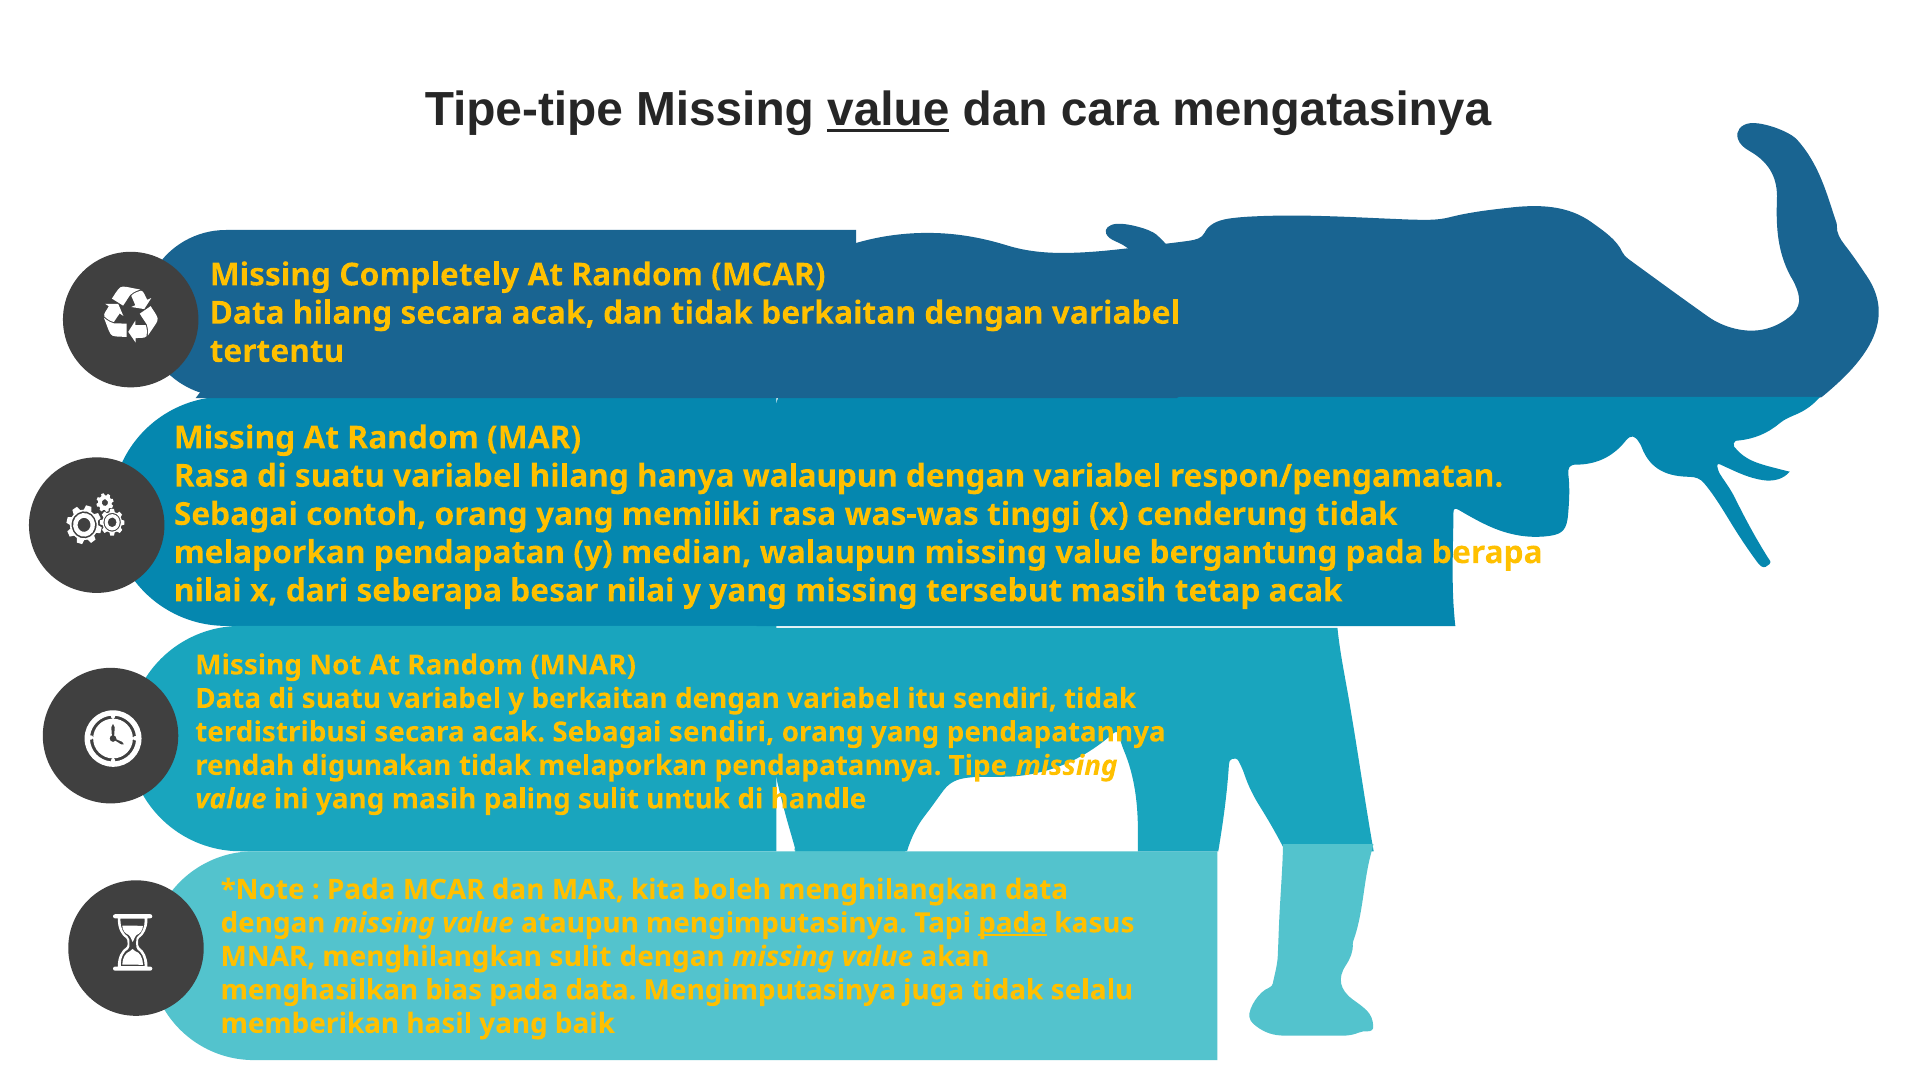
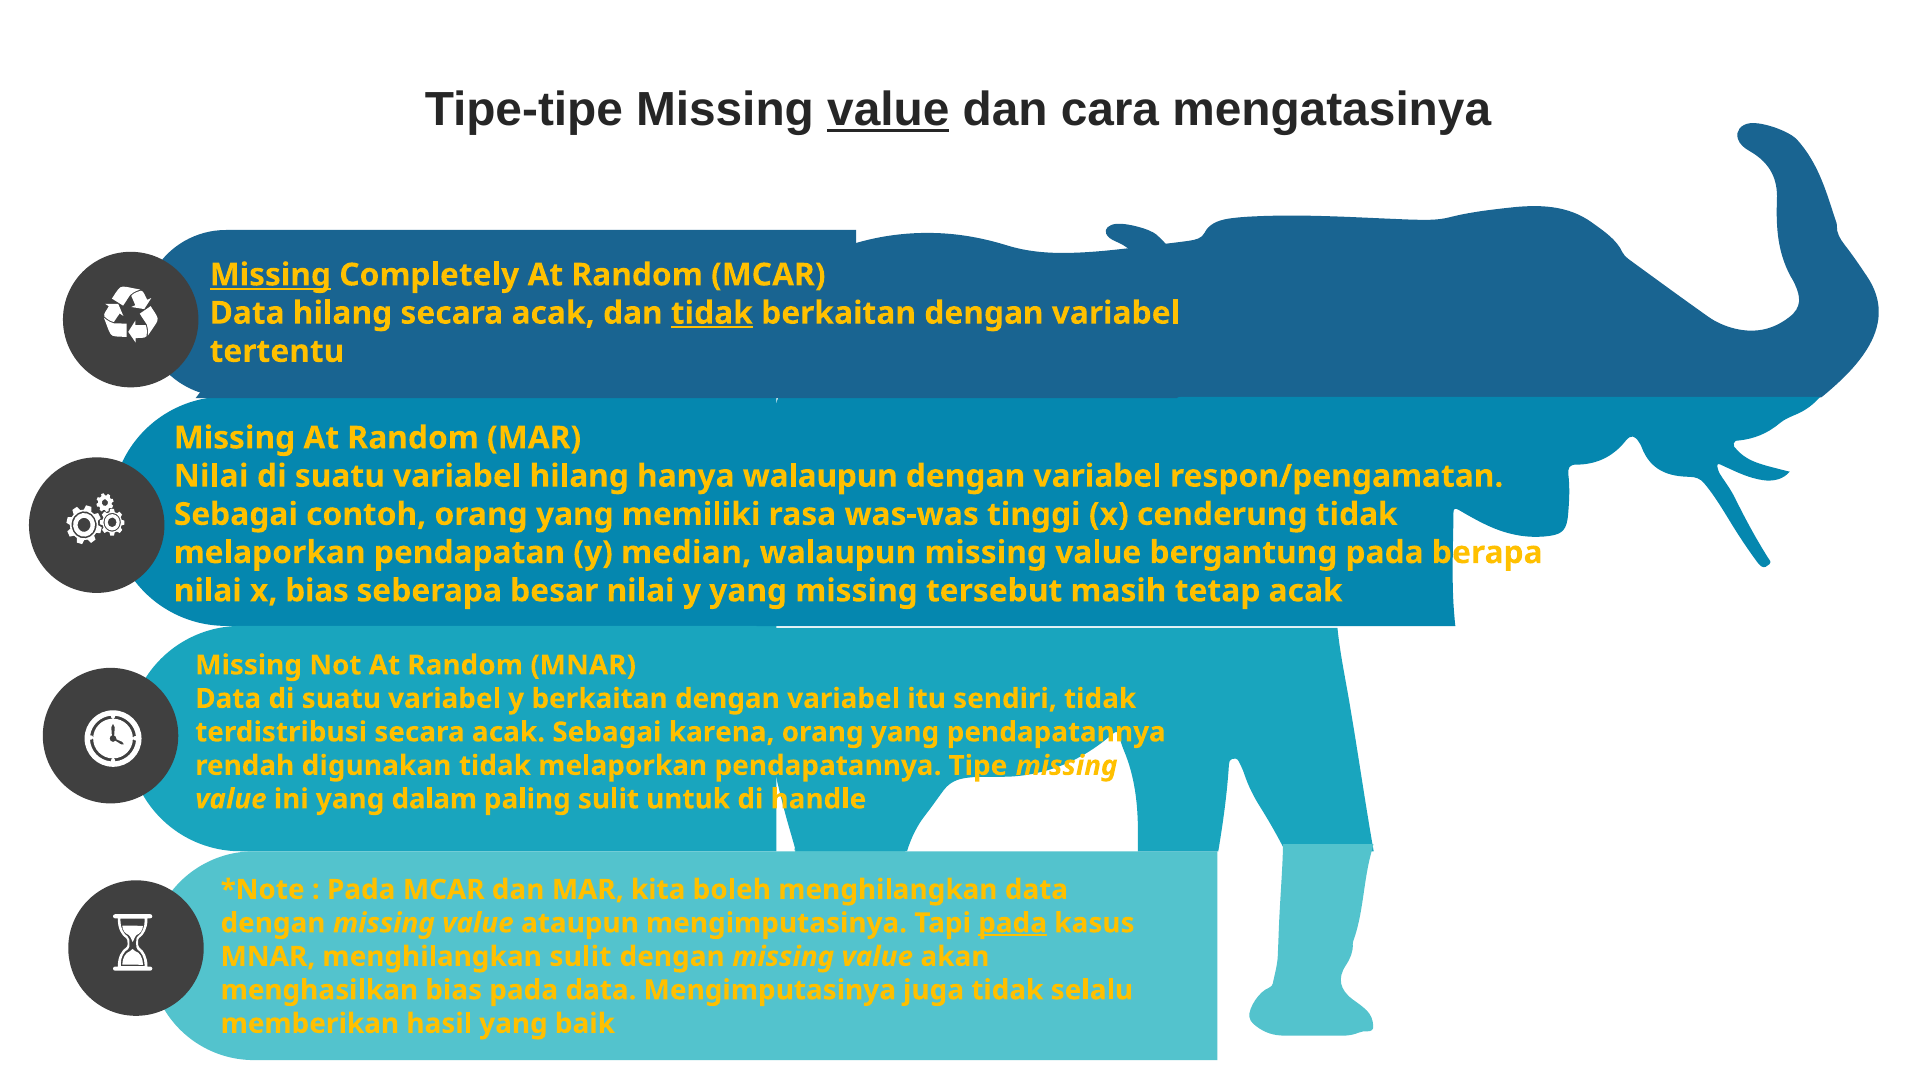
Missing underline: none -> present (270, 275)
tidak underline: none -> present (712, 313)
Rasa: Rasa -> Nilai (211, 476)
x dari: dari -> bias (317, 591)
Sebagai sendiri: sendiri -> karena (722, 732)
yang masih: masih -> dalam (434, 799)
